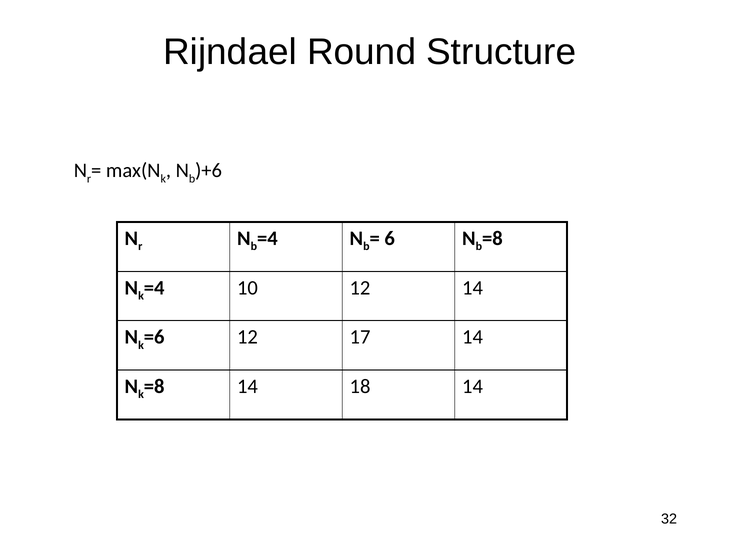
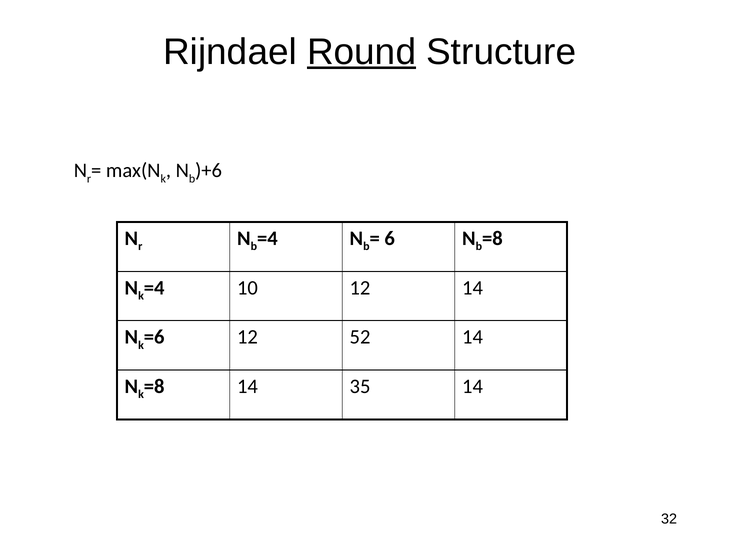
Round underline: none -> present (362, 52)
17: 17 -> 52 (360, 337)
18: 18 -> 35 (360, 386)
